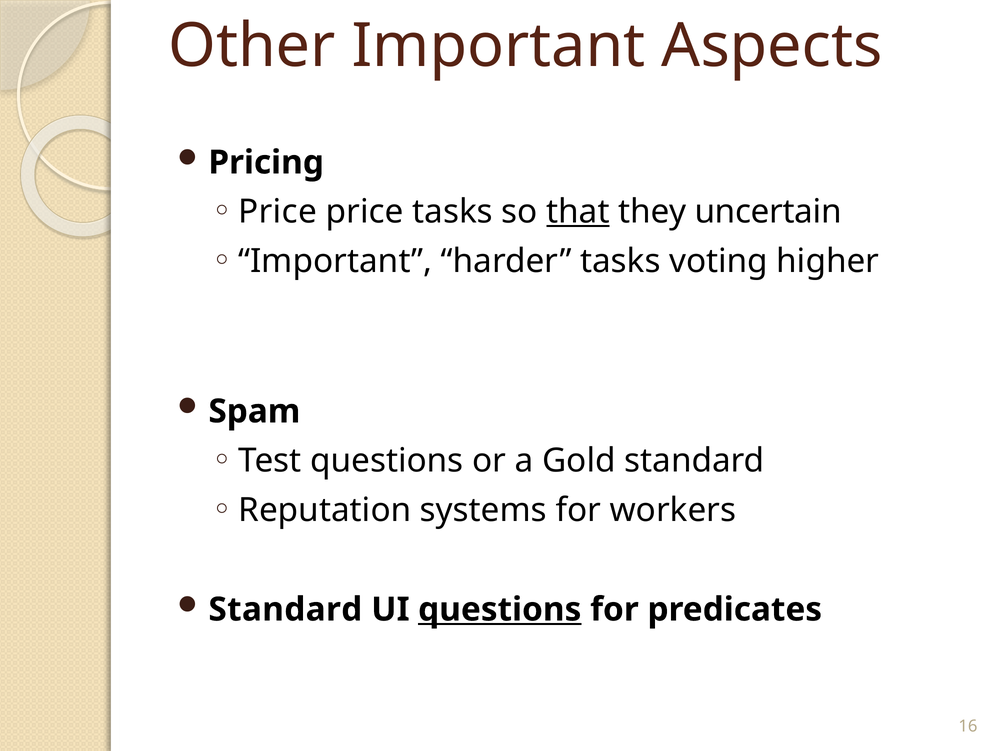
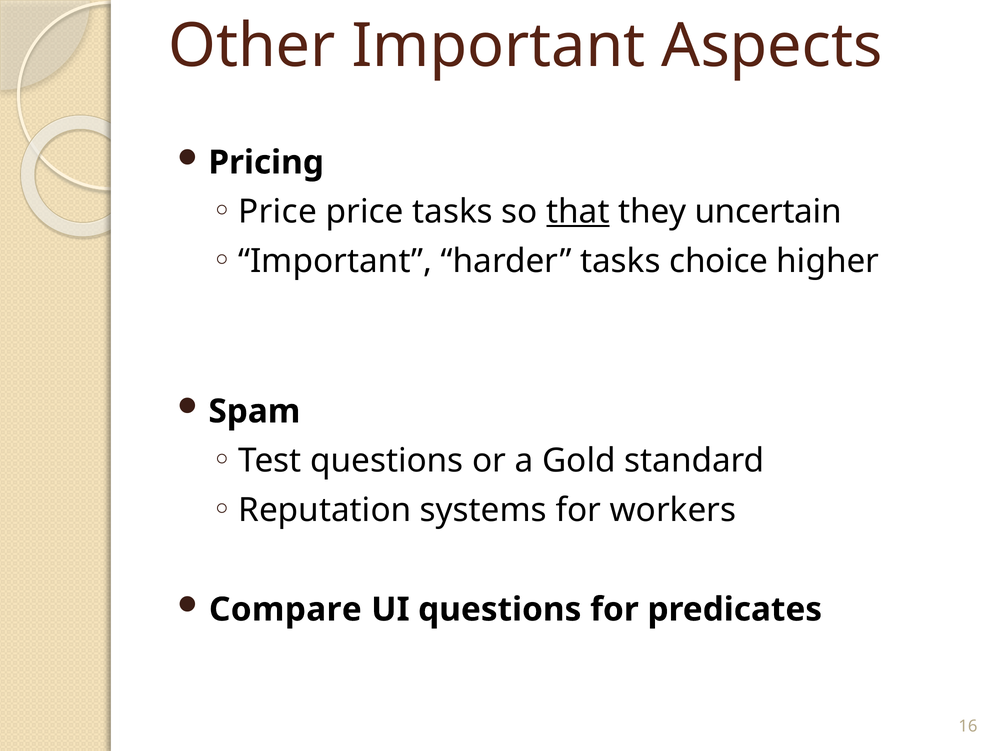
voting: voting -> choice (719, 261)
Standard: Standard -> Compare (285, 609)
questions underline: present -> none (500, 609)
